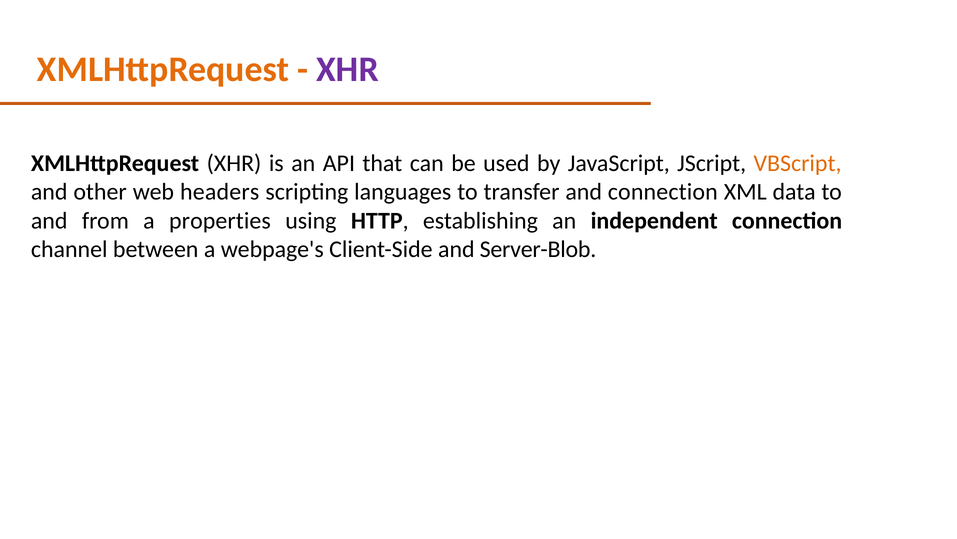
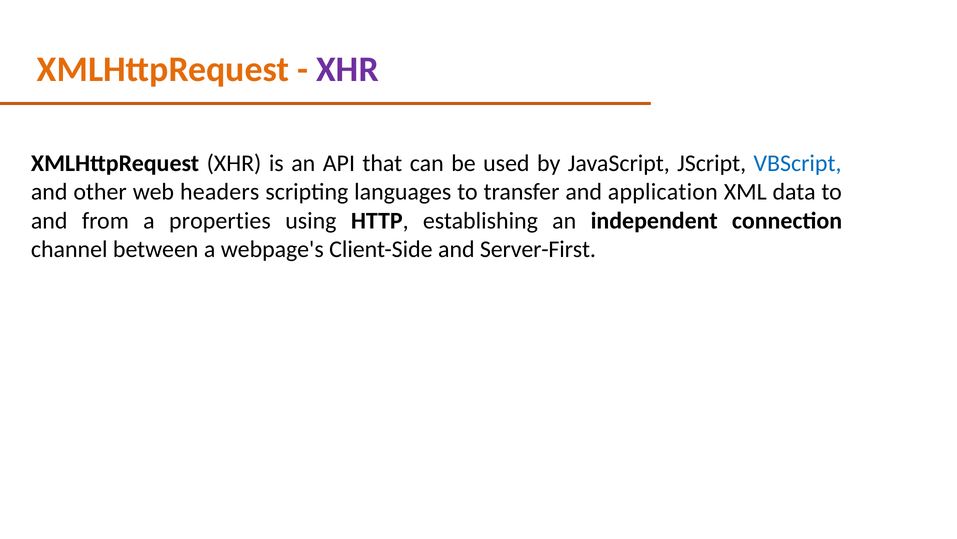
VBScript colour: orange -> blue (798, 163)
and connection: connection -> application (663, 192)
Server-Blob: Server-Blob -> Server-First (538, 249)
